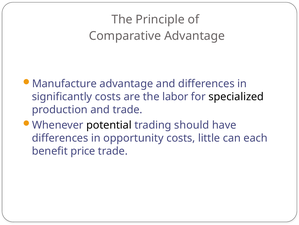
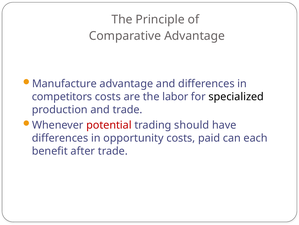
significantly: significantly -> competitors (62, 96)
potential colour: black -> red (109, 125)
little: little -> paid (209, 138)
price: price -> after (83, 151)
